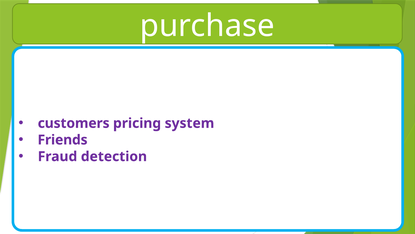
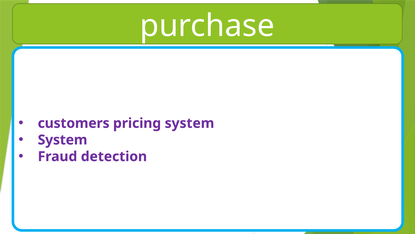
Friends: Friends -> System (63, 140)
